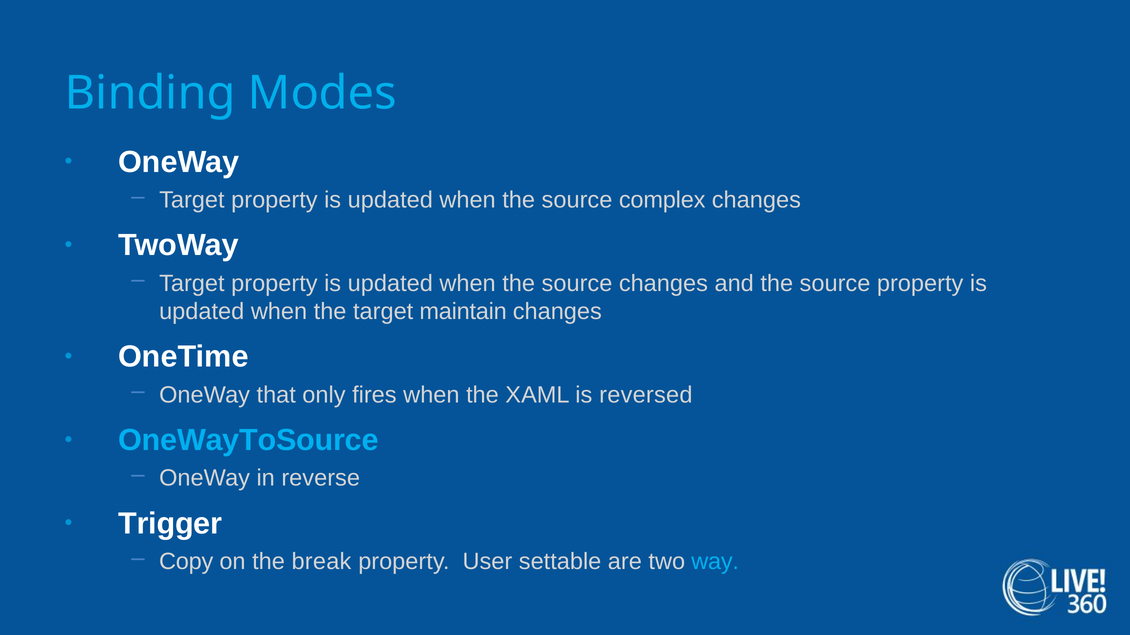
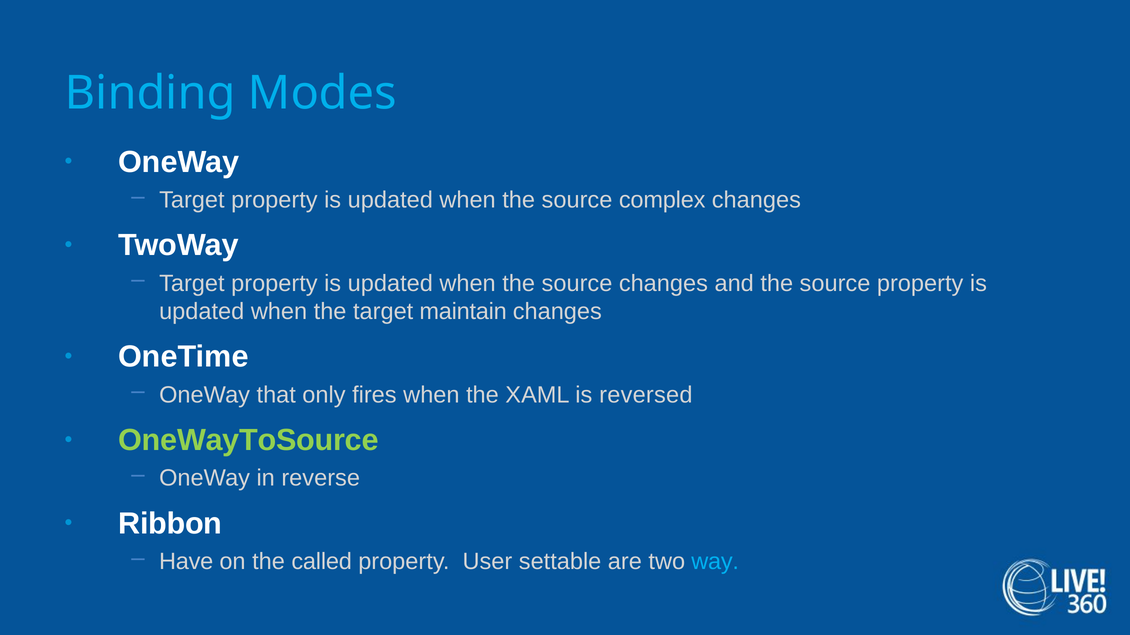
OneWayToSource colour: light blue -> light green (248, 441)
Trigger: Trigger -> Ribbon (170, 524)
Copy: Copy -> Have (186, 562)
break: break -> called (322, 562)
